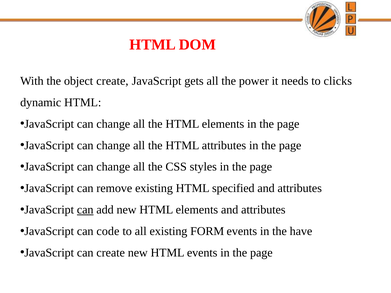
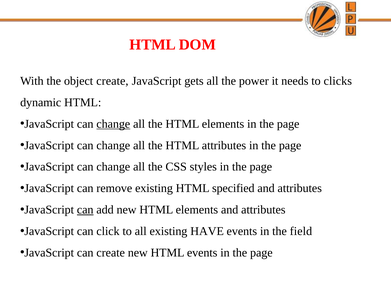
change underline: none -> present (113, 124)
code: code -> click (108, 231)
FORM: FORM -> HAVE (207, 231)
have: have -> field (301, 231)
